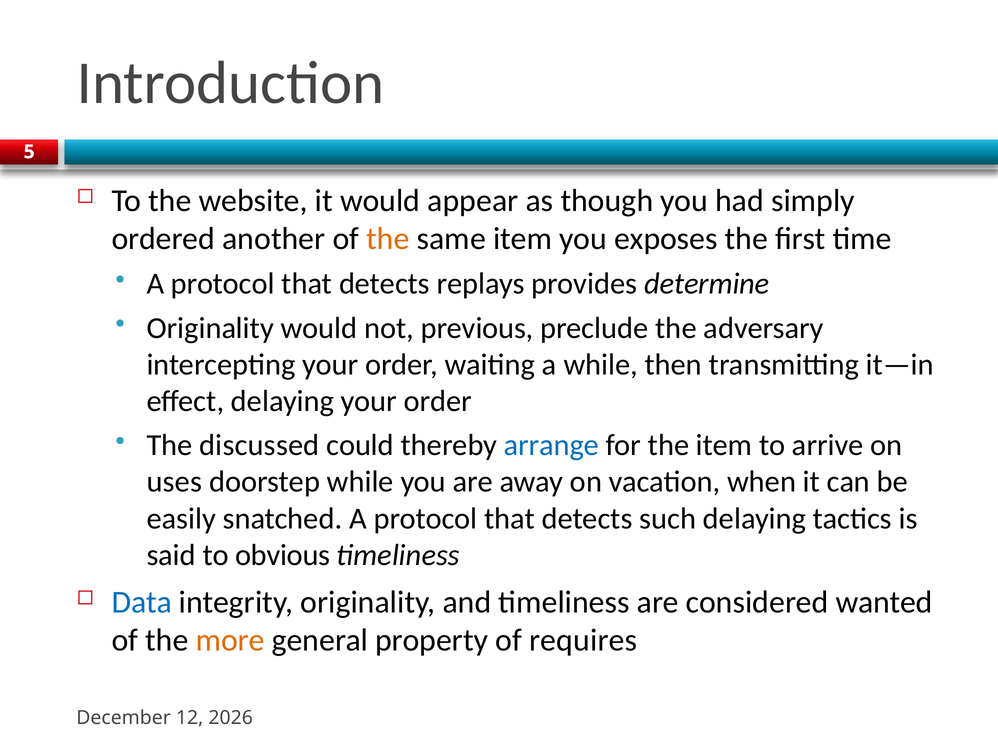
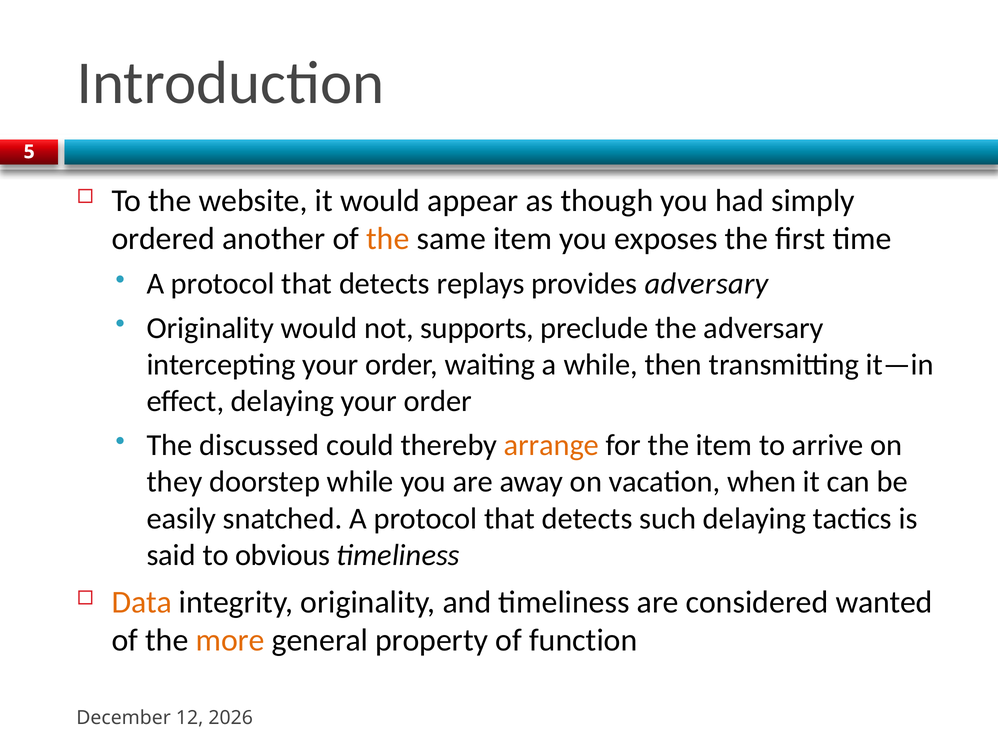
provides determine: determine -> adversary (707, 284)
previous: previous -> supports (477, 328)
arrange colour: blue -> orange (551, 446)
uses: uses -> they (174, 482)
Data colour: blue -> orange (142, 603)
requires: requires -> function (583, 641)
